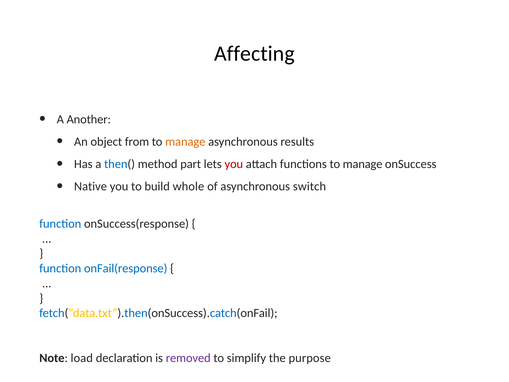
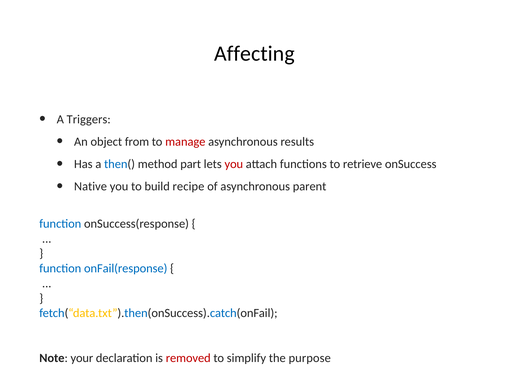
Another: Another -> Triggers (89, 119)
manage colour: orange -> red (185, 142)
functions to manage: manage -> retrieve (363, 164)
whole: whole -> recipe (188, 186)
switch: switch -> parent (310, 186)
load: load -> your (82, 358)
removed colour: purple -> red (188, 358)
